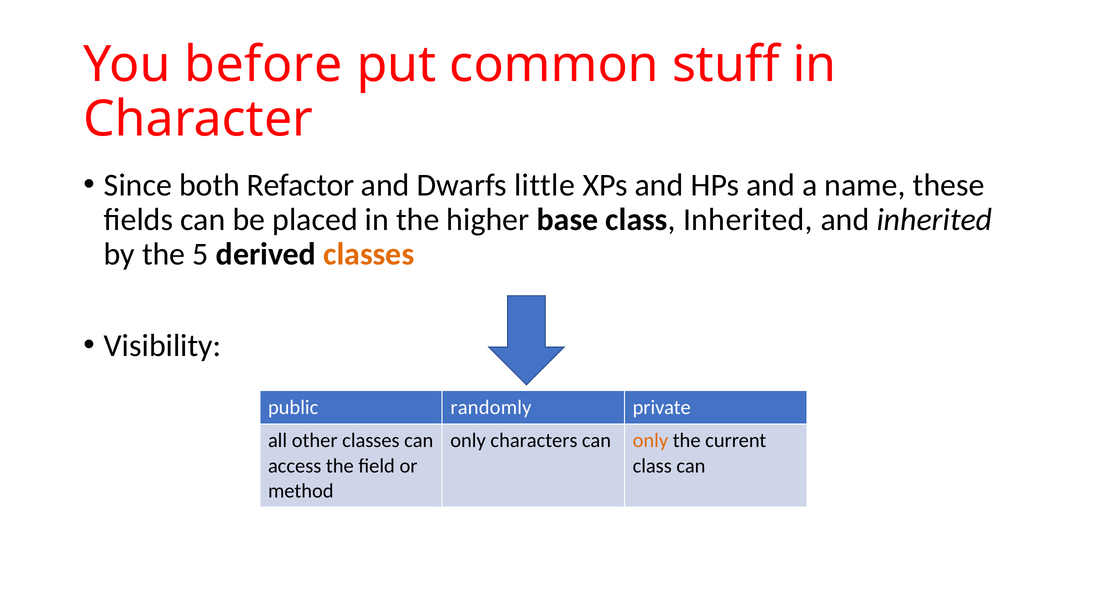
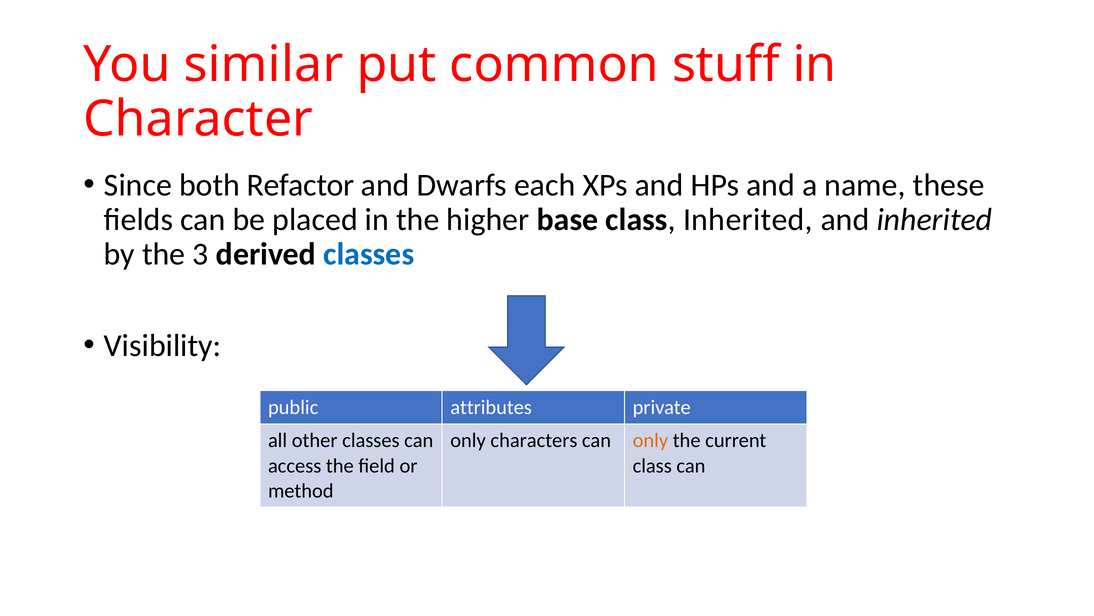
before: before -> similar (263, 65)
little: little -> each (545, 185)
5: 5 -> 3 (201, 254)
classes colour: orange -> blue (369, 254)
randomly: randomly -> attributes (491, 407)
